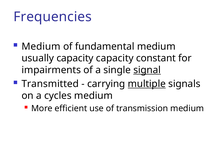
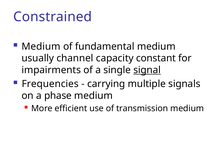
Frequencies: Frequencies -> Constrained (53, 17)
usually capacity: capacity -> channel (75, 58)
Transmitted: Transmitted -> Frequencies (50, 84)
multiple underline: present -> none (147, 84)
cycles: cycles -> phase (58, 95)
